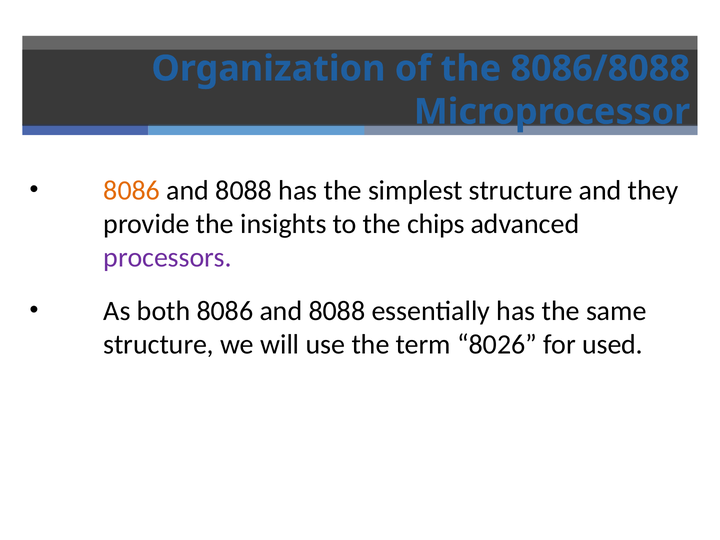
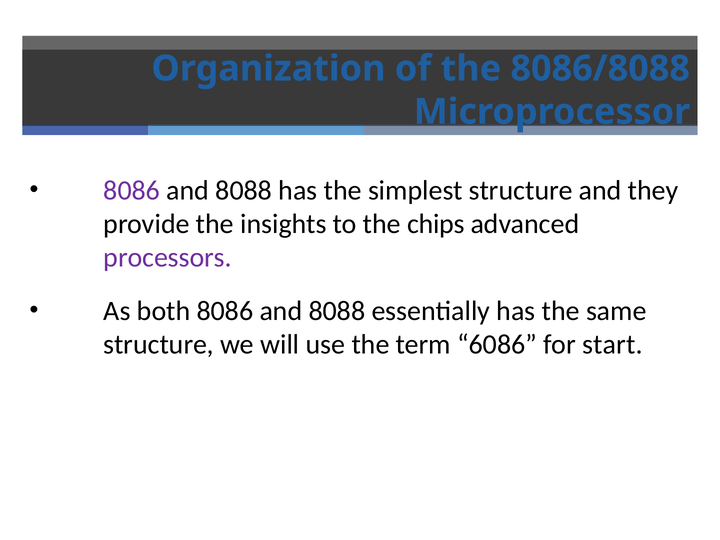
8086 colour: orange -> purple (132, 190)
8026: 8026 -> 6086 (497, 344)
used: used -> start (612, 344)
